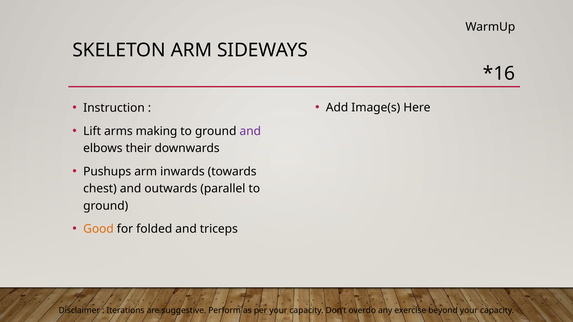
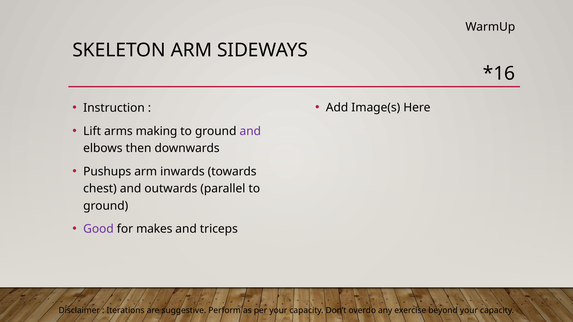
their: their -> then (139, 148)
Good colour: orange -> purple (98, 229)
folded: folded -> makes (154, 229)
